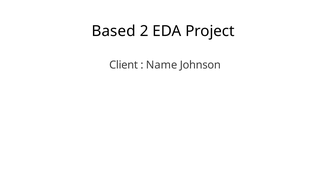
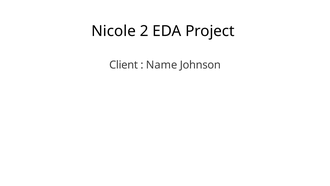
Based: Based -> Nicole (114, 31)
